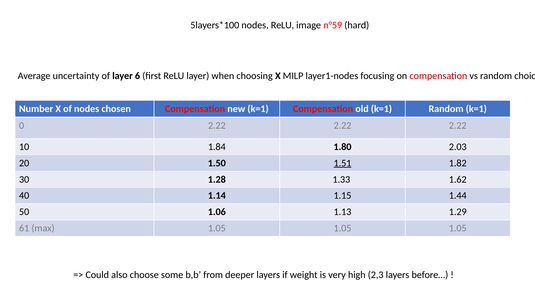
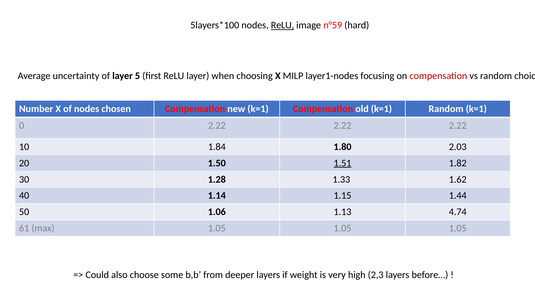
ReLU underline: none -> present (283, 25)
6: 6 -> 5 (138, 76)
1.29: 1.29 -> 4.74 (458, 212)
